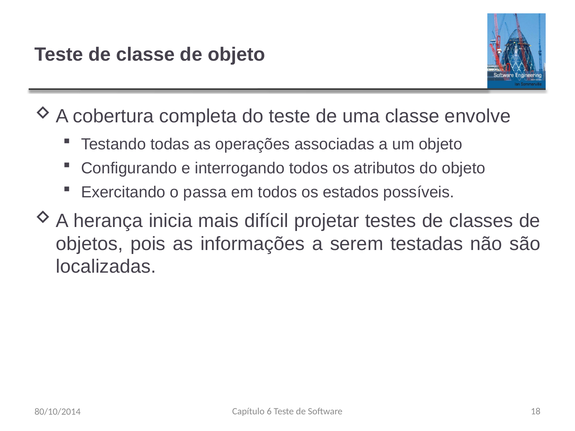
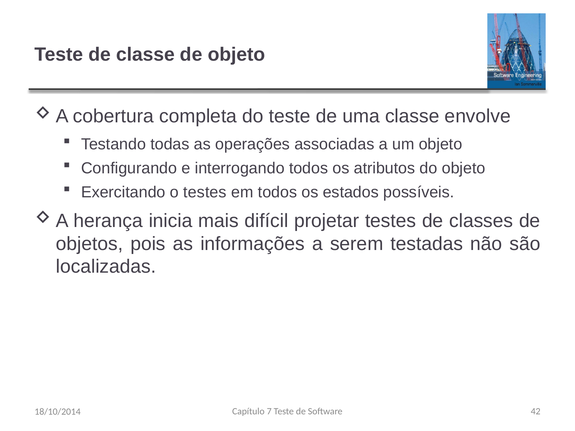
o passa: passa -> testes (205, 192)
6: 6 -> 7 (269, 412)
18: 18 -> 42 (536, 412)
80/10/2014: 80/10/2014 -> 18/10/2014 (58, 412)
